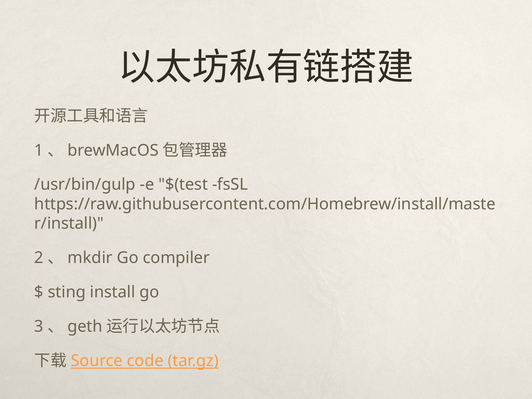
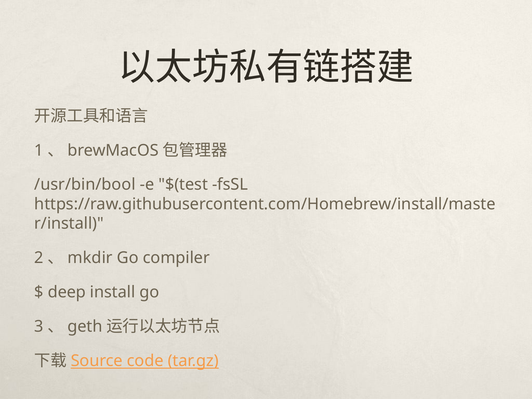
/usr/bin/gulp: /usr/bin/gulp -> /usr/bin/bool (85, 185)
sting: sting -> deep (67, 292)
